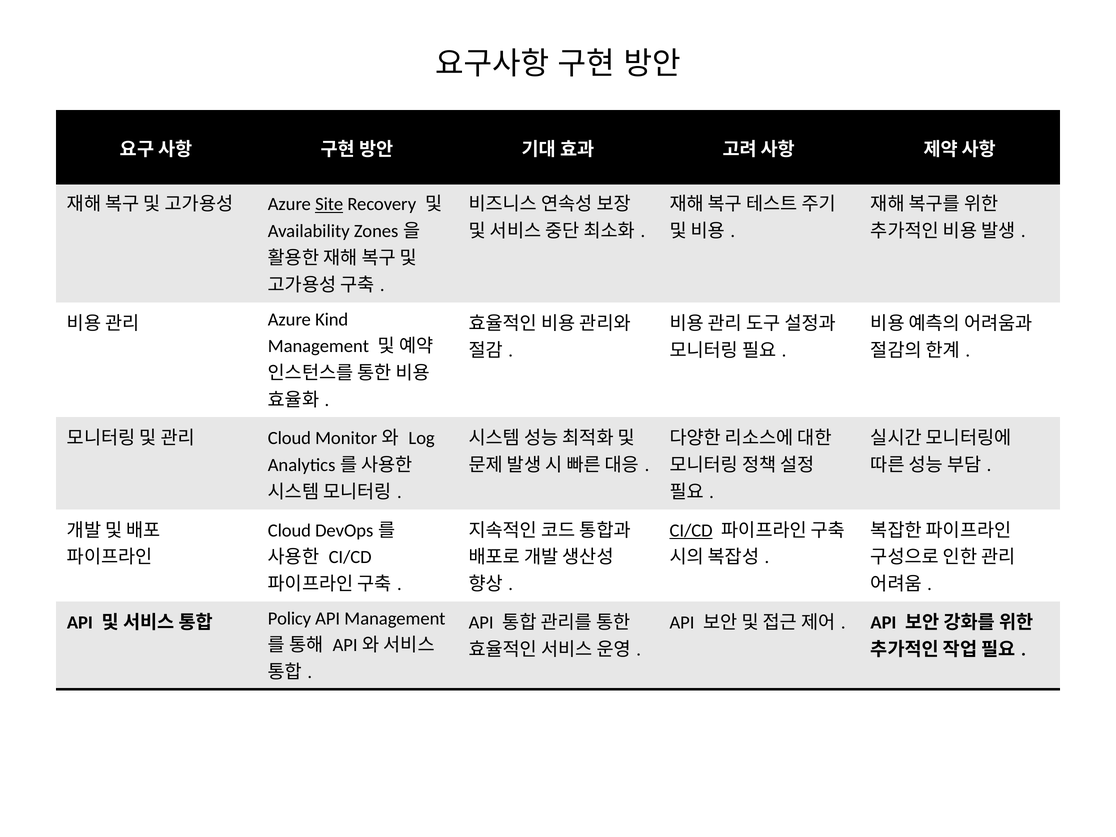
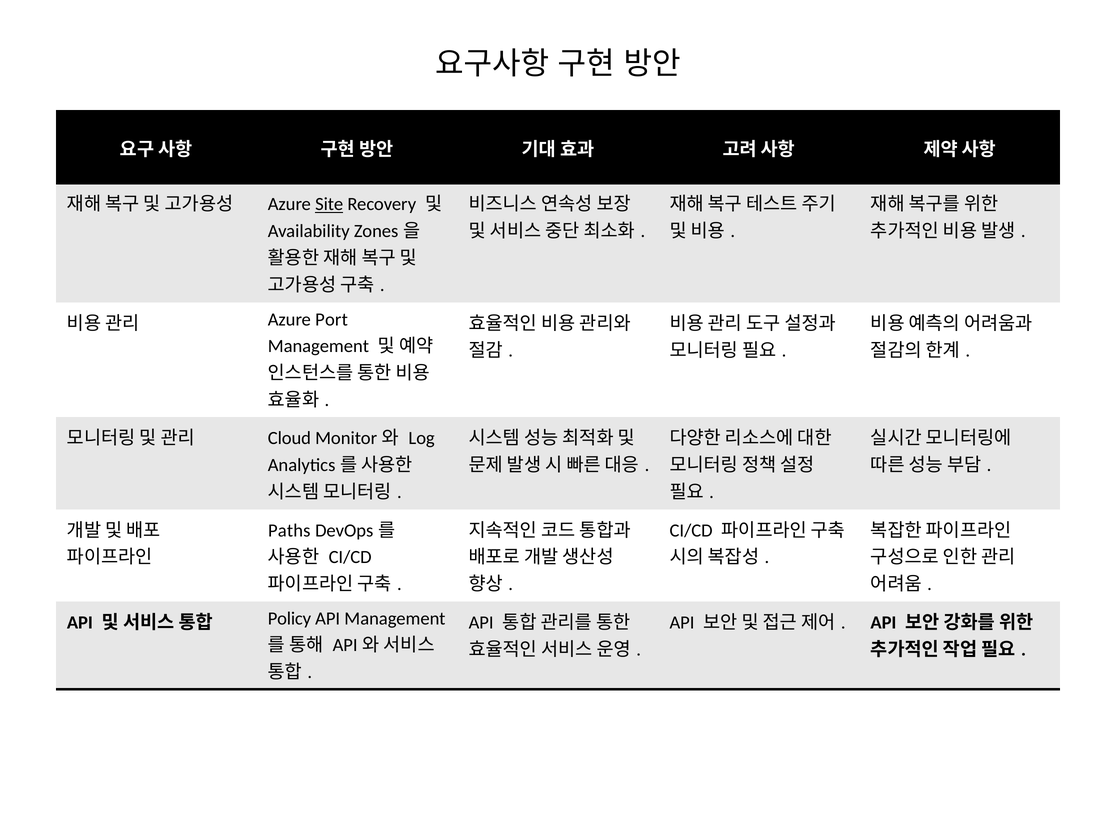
Kind: Kind -> Port (332, 320)
Cloud: Cloud -> Paths (289, 530)
CI/CD underline: present -> none (691, 530)
